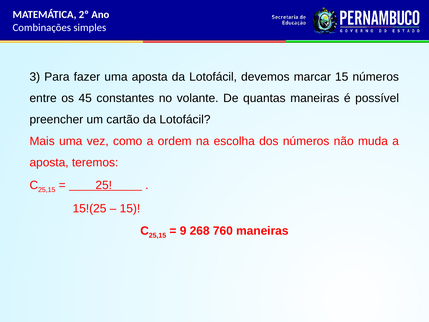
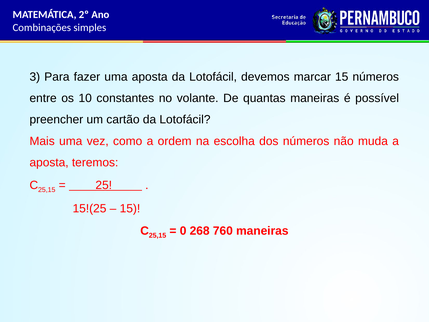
45: 45 -> 10 (85, 98)
9: 9 -> 0 (183, 231)
